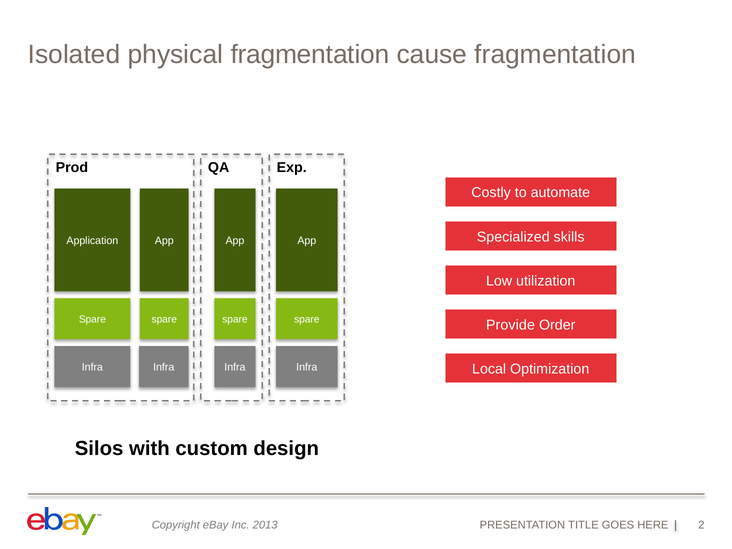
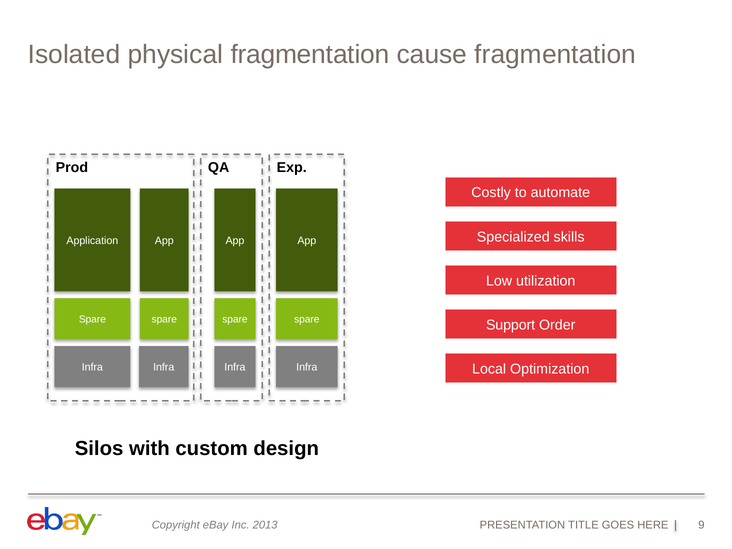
Provide: Provide -> Support (511, 325)
2: 2 -> 9 (701, 525)
